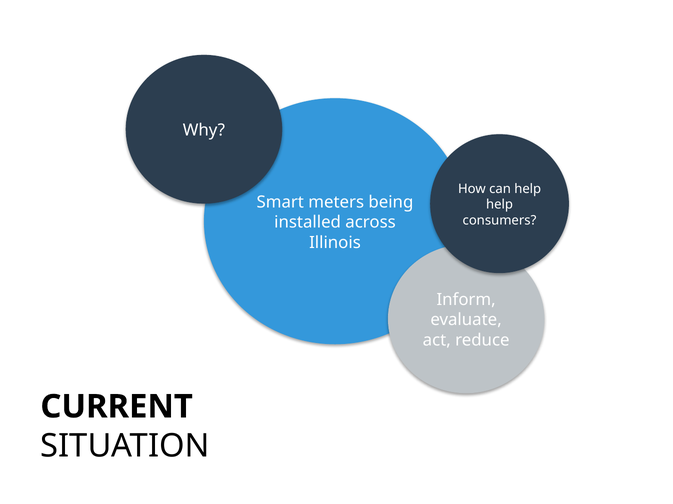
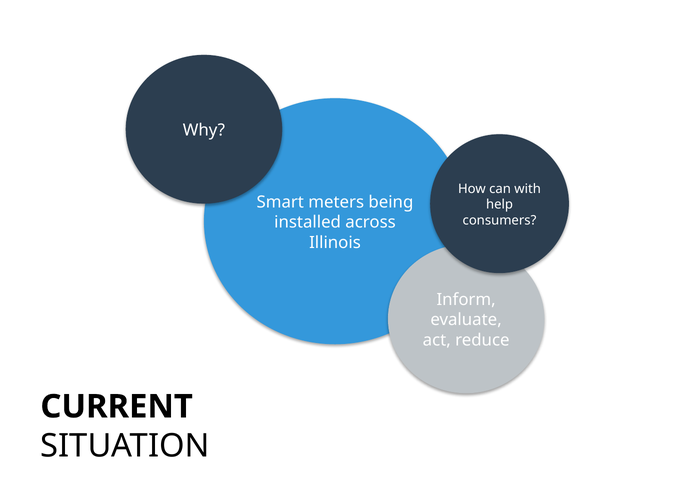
can help: help -> with (528, 189)
